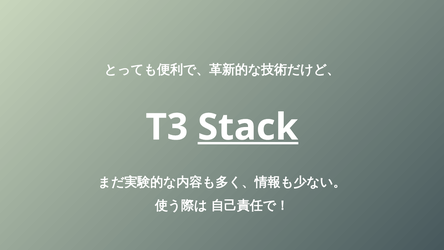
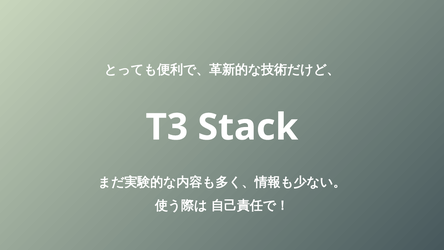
Stack underline: present -> none (248, 127)
